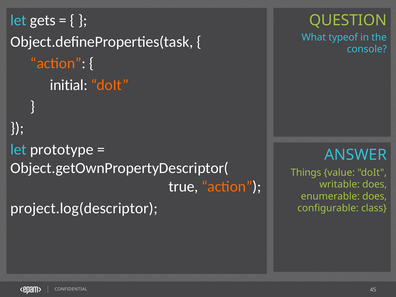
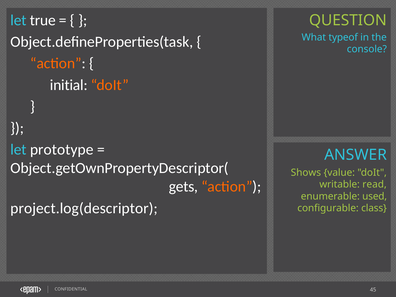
gets: gets -> true (43, 20)
Things: Things -> Shows (306, 173)
true: true -> gets (183, 187)
writable does: does -> read (375, 184)
enumerable does: does -> used (375, 196)
